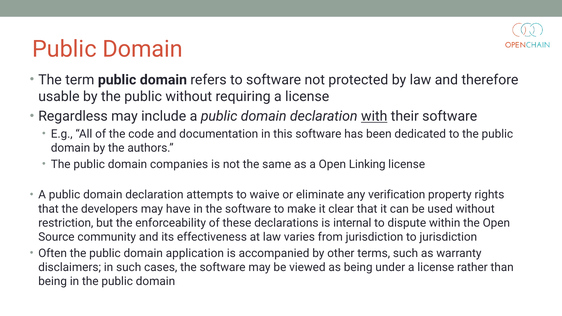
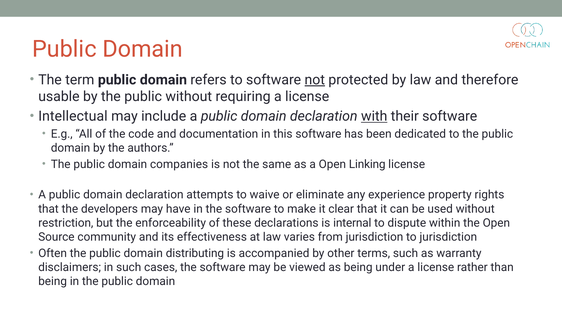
not underline: none -> present (315, 80)
Regardless: Regardless -> Intellectual (73, 116)
verification: verification -> experience (397, 195)
application: application -> distributing (195, 253)
